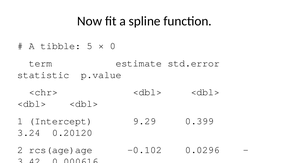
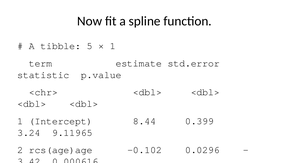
0: 0 -> 1 (113, 46)
9.29: 9.29 -> 8.44 (145, 121)
0.20120: 0.20120 -> 9.11965 (72, 132)
